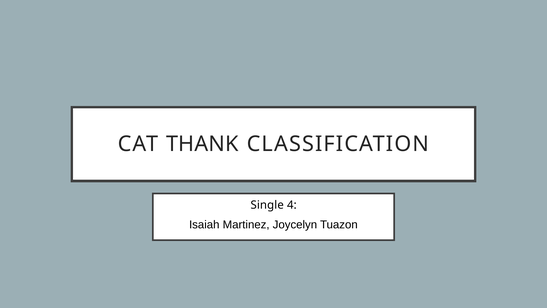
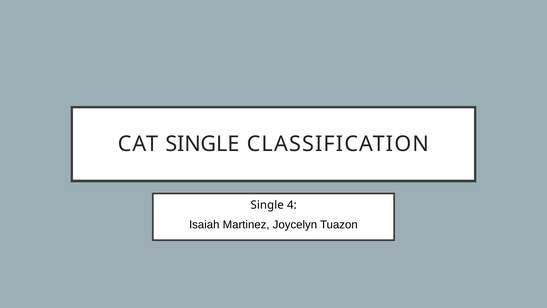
CAT THANK: THANK -> SINGLE (203, 144)
